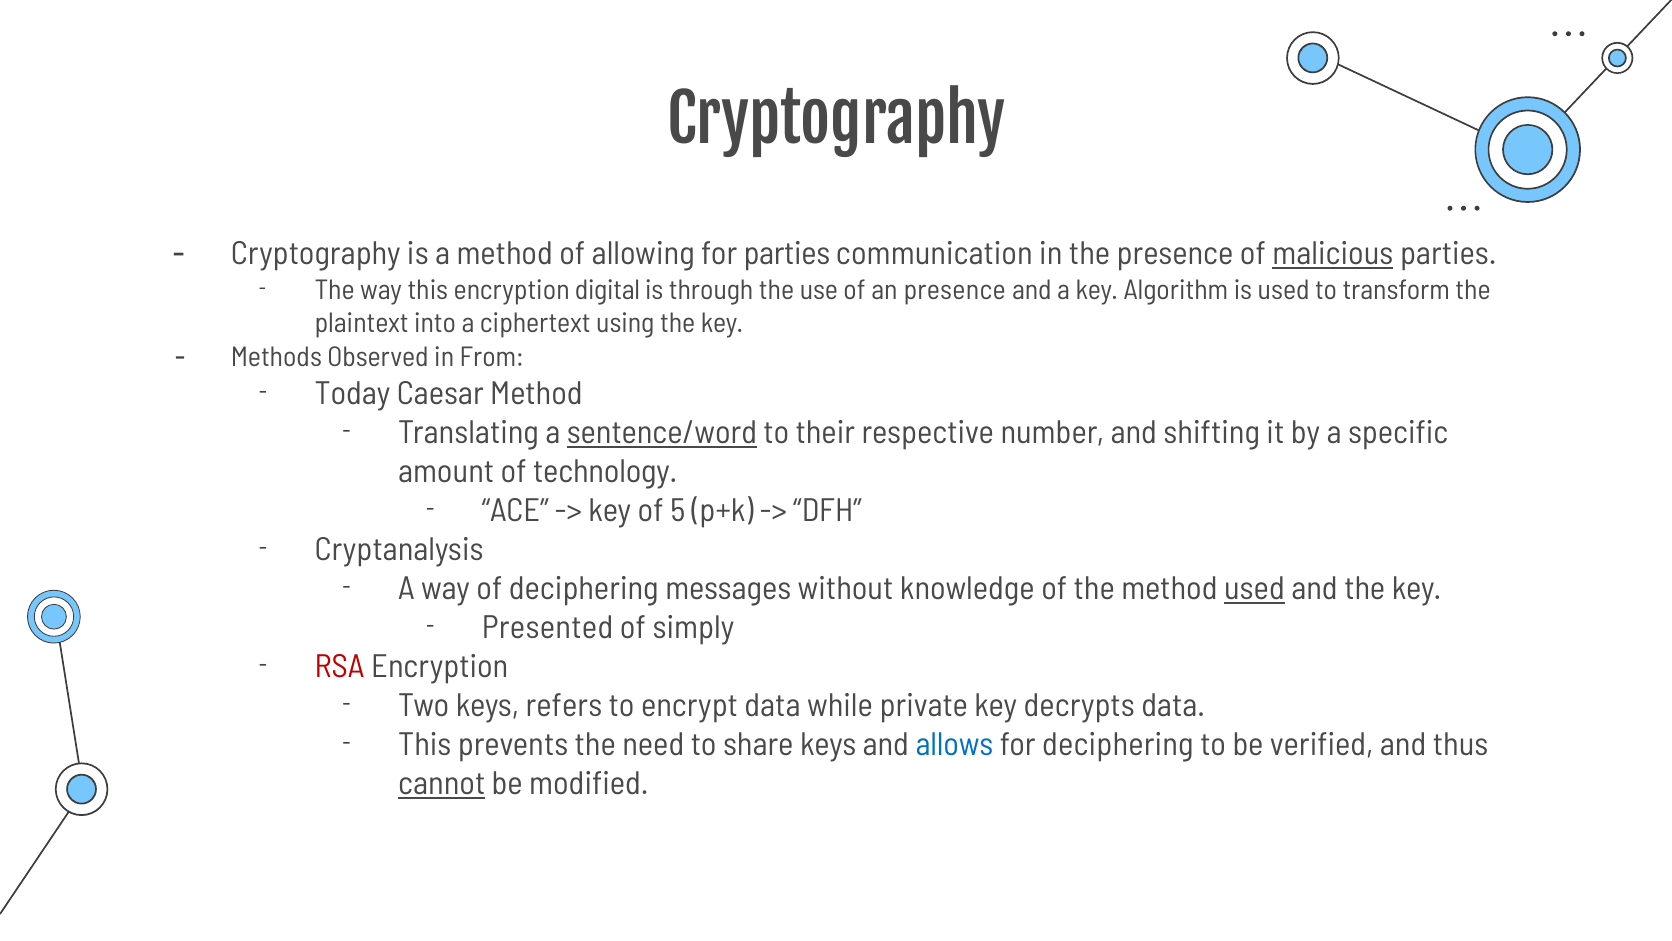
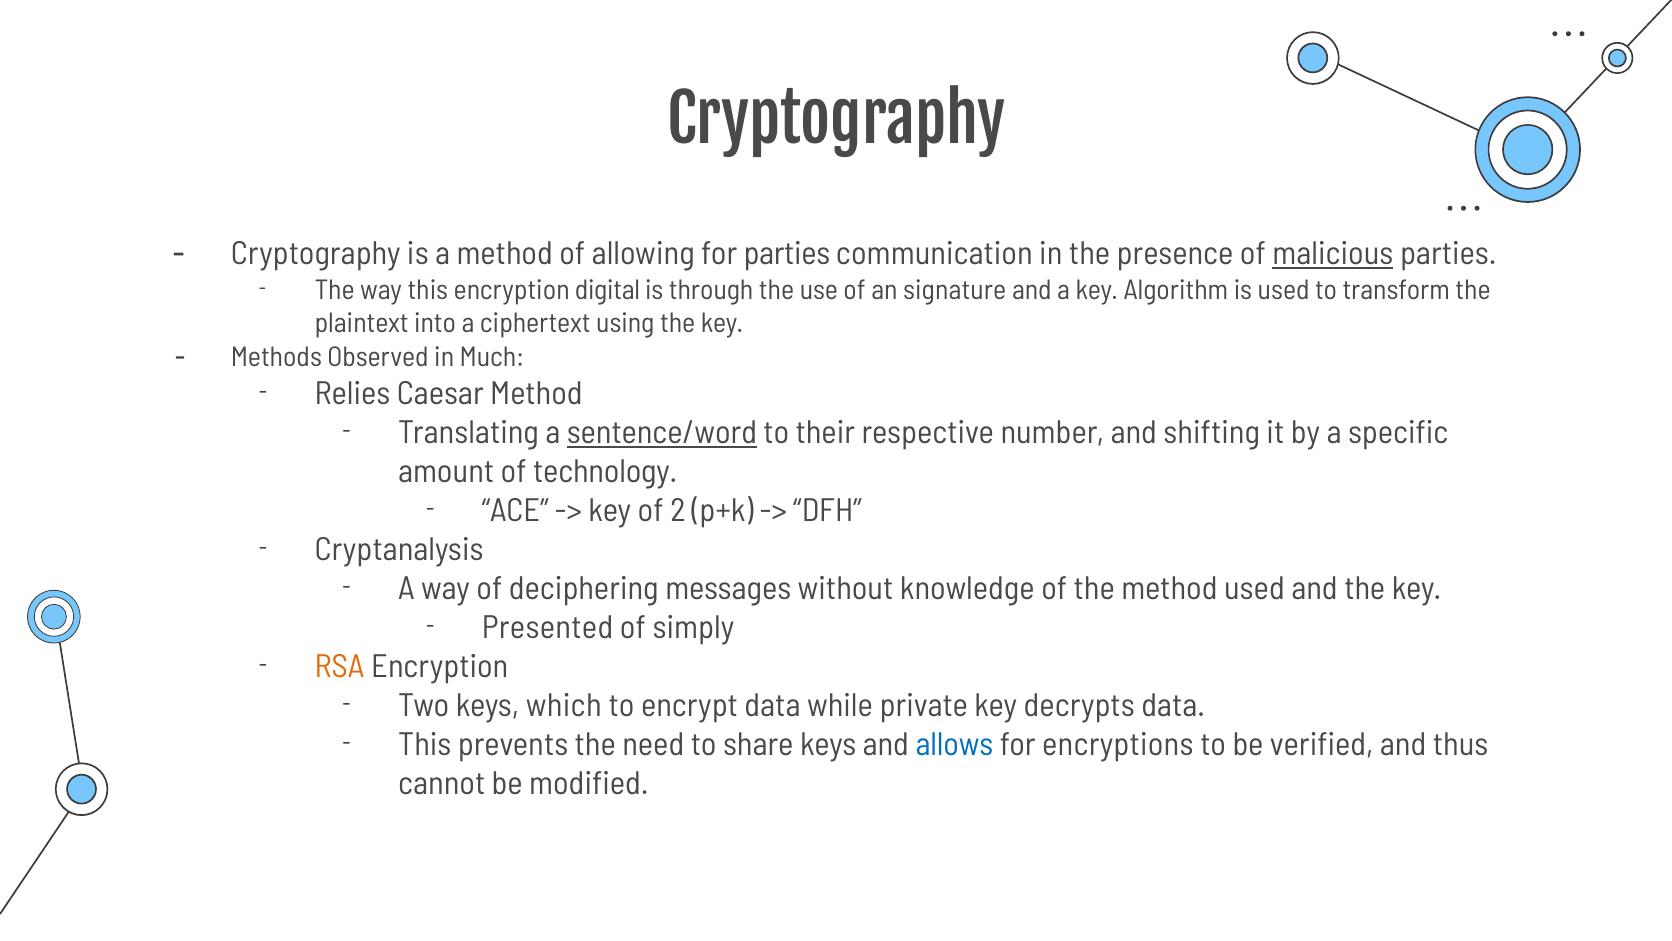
an presence: presence -> signature (955, 290)
From: From -> Much (492, 357)
Today: Today -> Relies (352, 393)
5: 5 -> 2 (678, 510)
used underline: present -> none (1254, 588)
RSA colour: red -> orange (340, 667)
refers: refers -> which (564, 706)
for deciphering: deciphering -> encryptions (1118, 745)
cannot underline: present -> none (442, 784)
